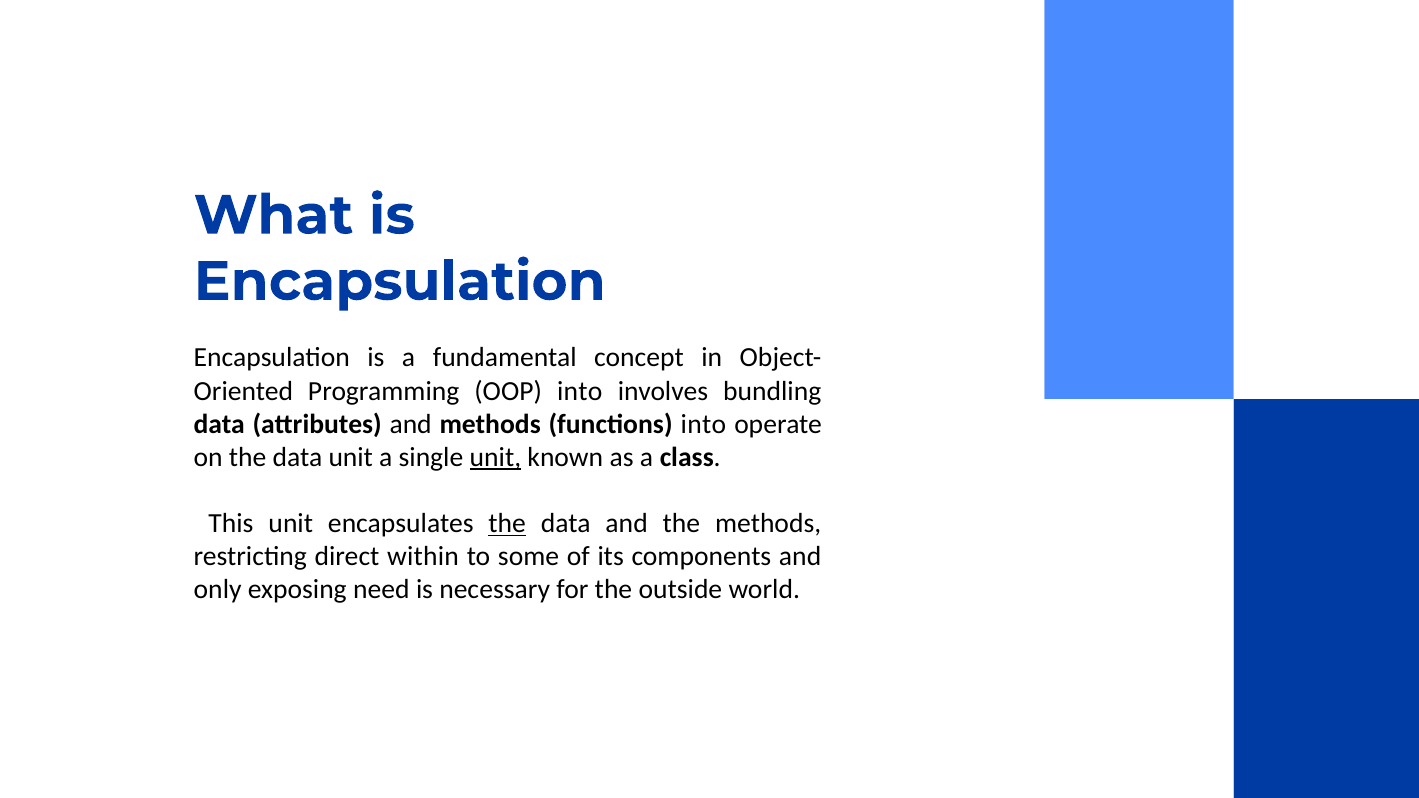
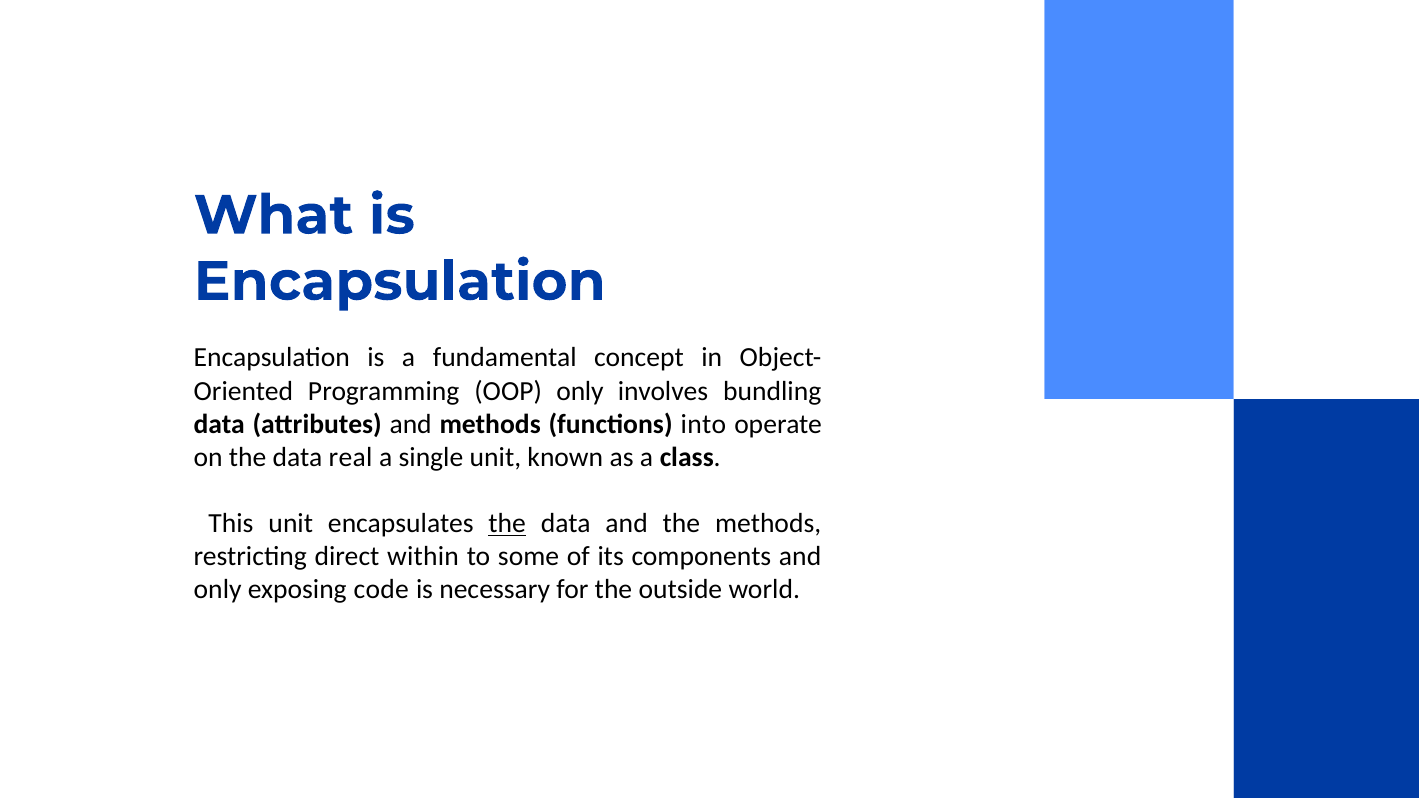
OOP into: into -> only (580, 391)
data unit: unit -> real (351, 457)
unit underline: present -> none (495, 457)
need: need -> code (381, 590)
